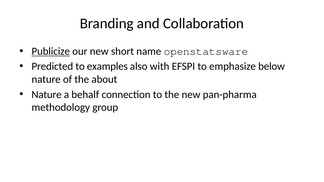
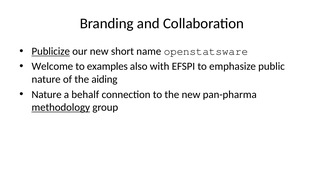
Predicted: Predicted -> Welcome (52, 67)
below: below -> public (272, 67)
about: about -> aiding (104, 79)
methodology underline: none -> present (61, 108)
